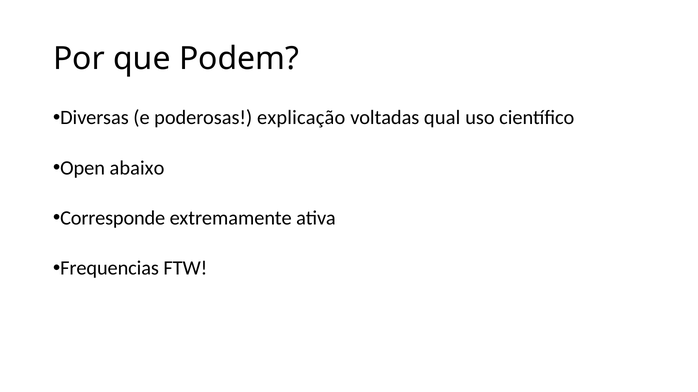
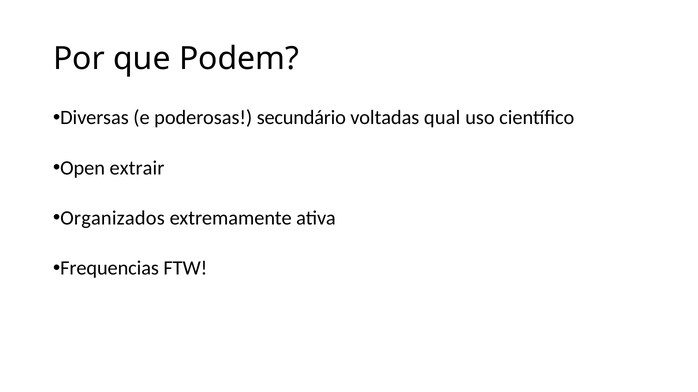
explicação: explicação -> secundário (301, 118)
abaixo: abaixo -> extrair (137, 168)
Corresponde: Corresponde -> Organizados (113, 218)
